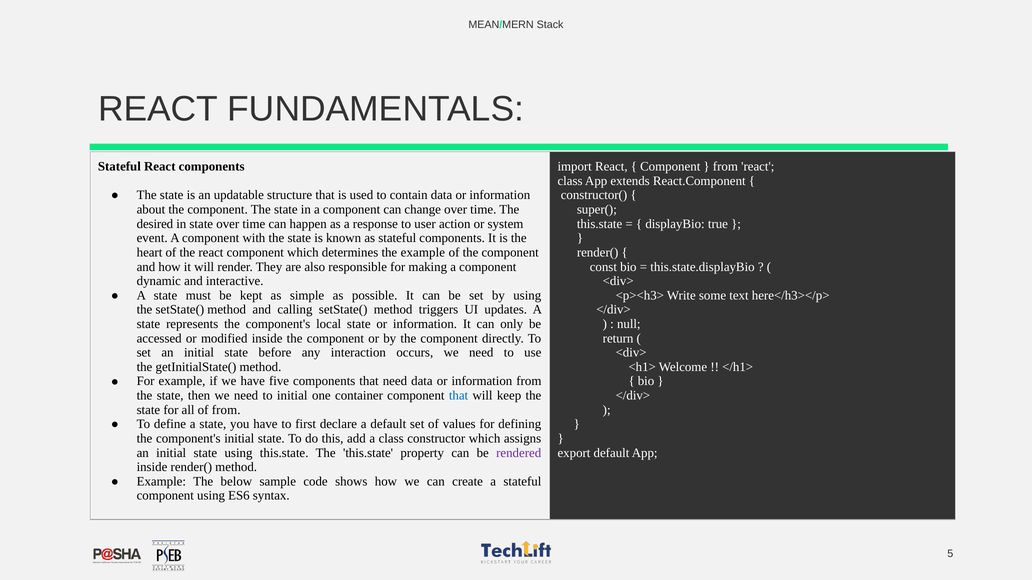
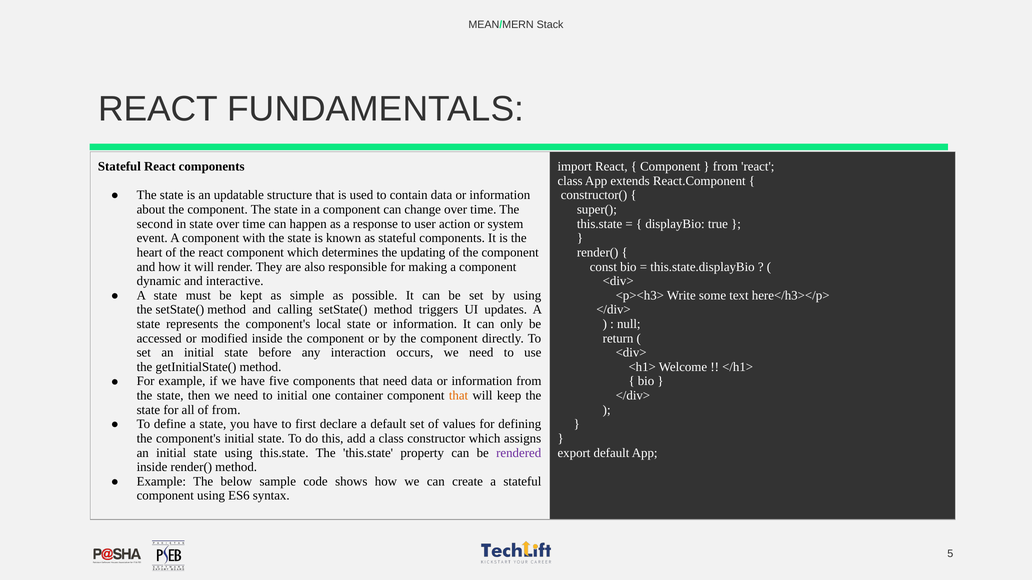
desired: desired -> second (155, 224)
the example: example -> updating (423, 253)
that colour: blue -> orange (459, 396)
